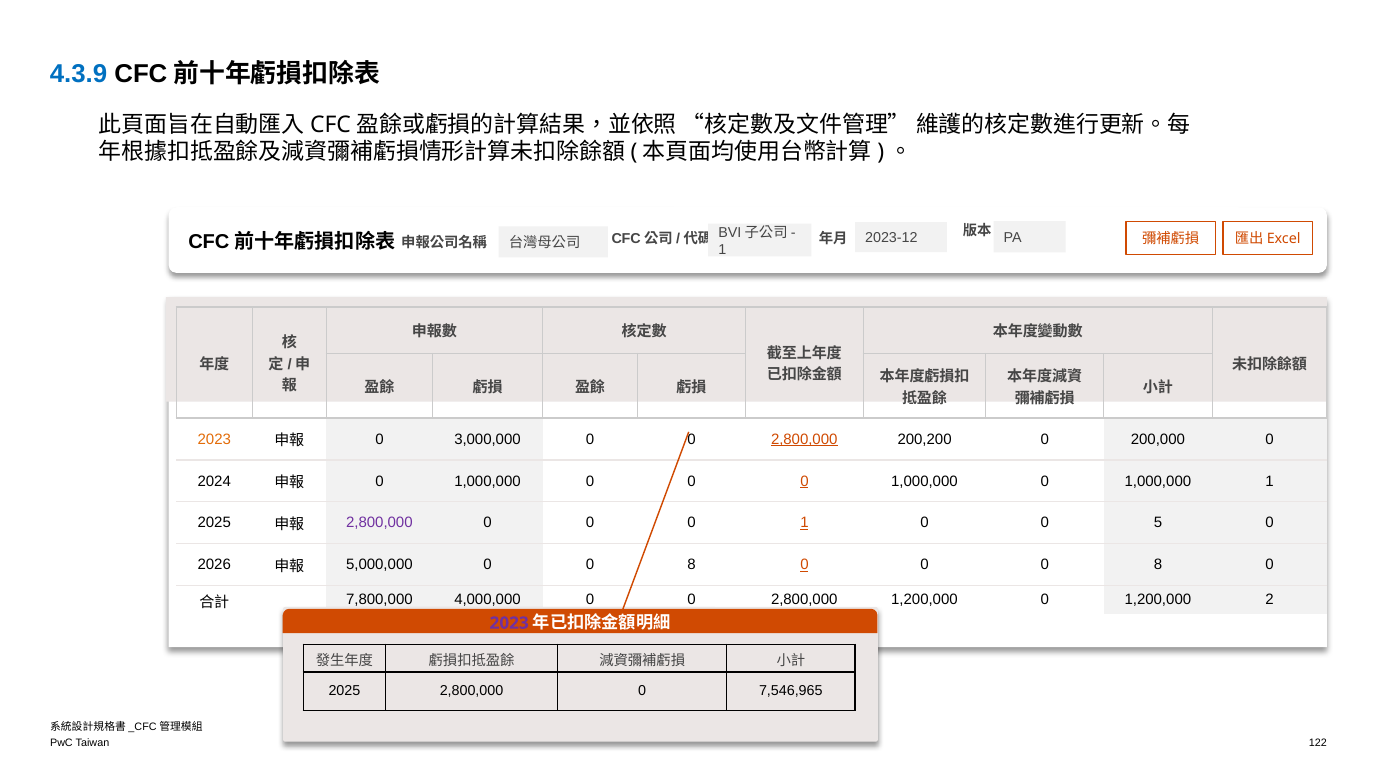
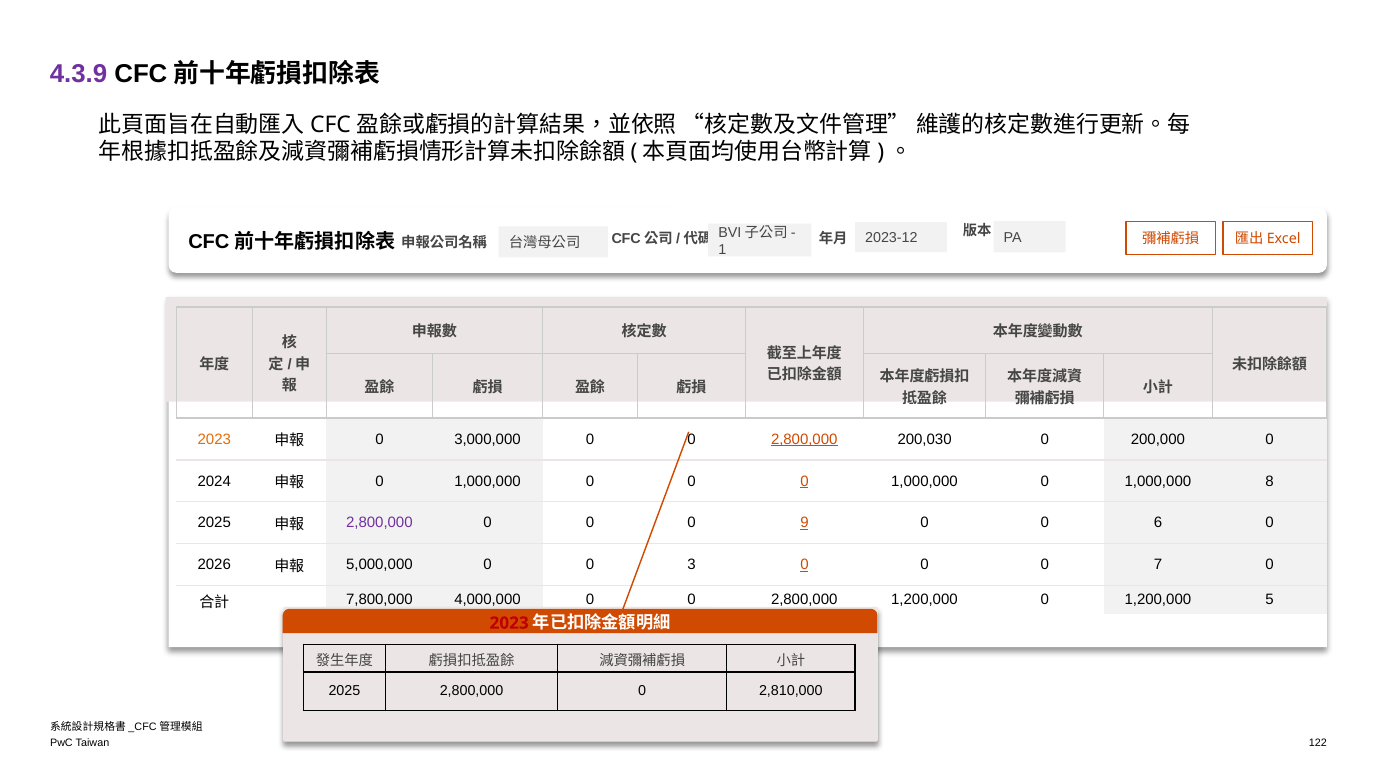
4.3.9 colour: blue -> purple (79, 74)
200,200: 200,200 -> 200,030 (925, 440)
1,000,000 1: 1 -> 8 (1270, 481)
0 1: 1 -> 9 (804, 523)
5: 5 -> 6 (1158, 523)
5,000,000 0 0 8: 8 -> 3 (692, 565)
0 0 0 8: 8 -> 7 (1158, 565)
2: 2 -> 5 (1270, 600)
2023 colour: purple -> red (509, 623)
7,546,965: 7,546,965 -> 2,810,000 (791, 692)
